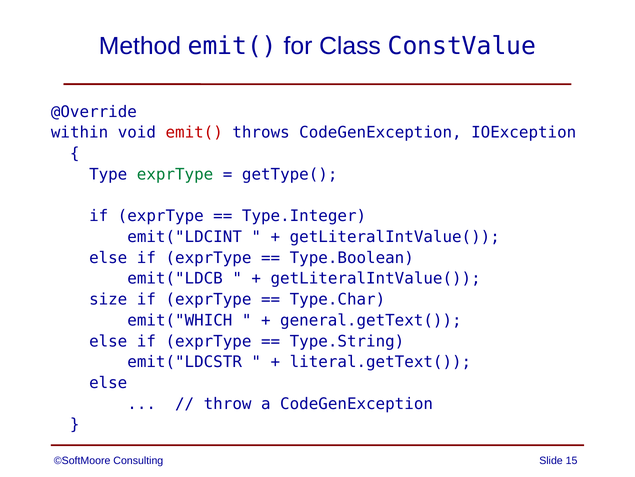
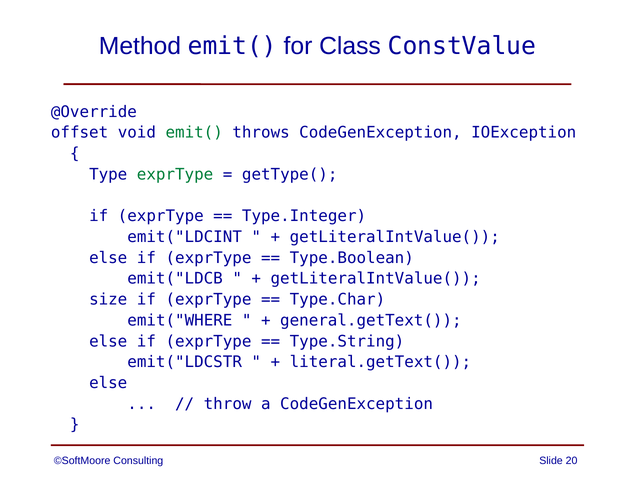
within: within -> offset (80, 133)
emit( colour: red -> green (194, 133)
emit("WHICH: emit("WHICH -> emit("WHERE (180, 320)
15: 15 -> 20 (572, 460)
